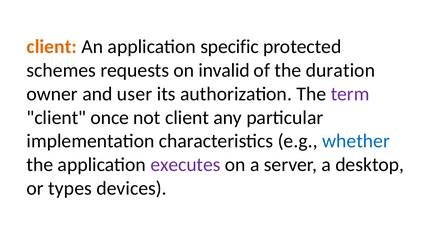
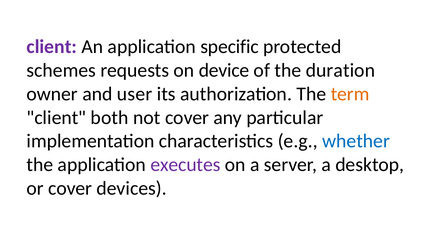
client colour: orange -> purple (52, 47)
invalid: invalid -> device (224, 70)
term colour: purple -> orange (350, 94)
once: once -> both (110, 118)
not client: client -> cover (187, 118)
or types: types -> cover (70, 189)
